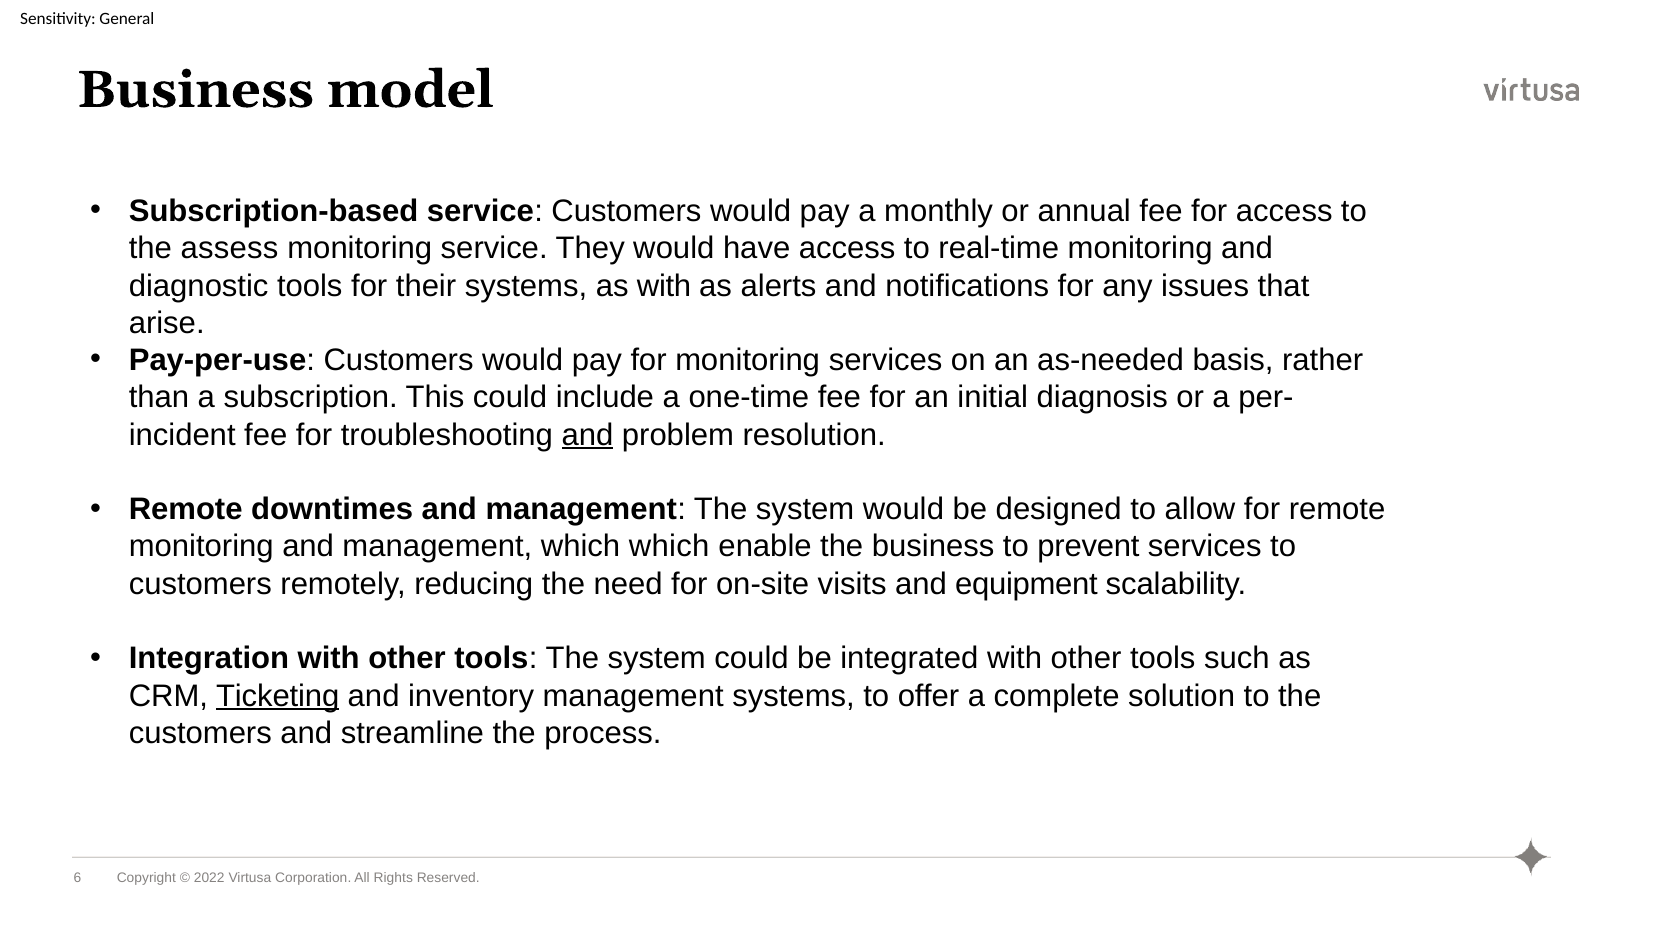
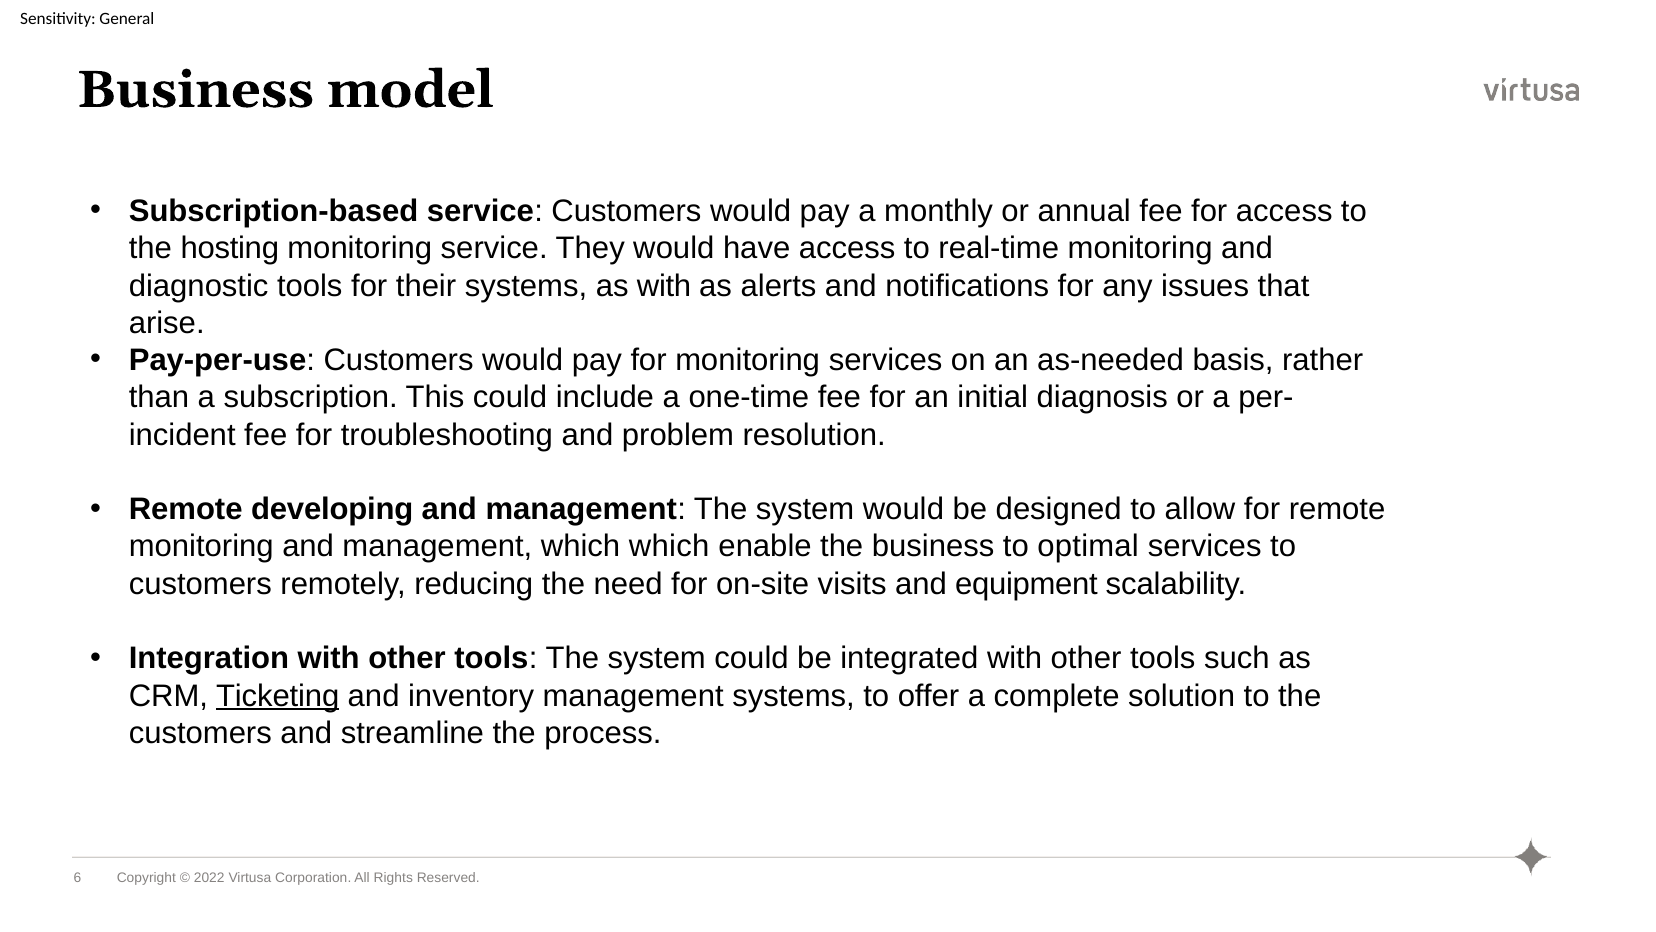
assess: assess -> hosting (230, 248)
and underline: present -> none (587, 435)
downtimes: downtimes -> developing (332, 509)
prevent: prevent -> optimal (1088, 546)
